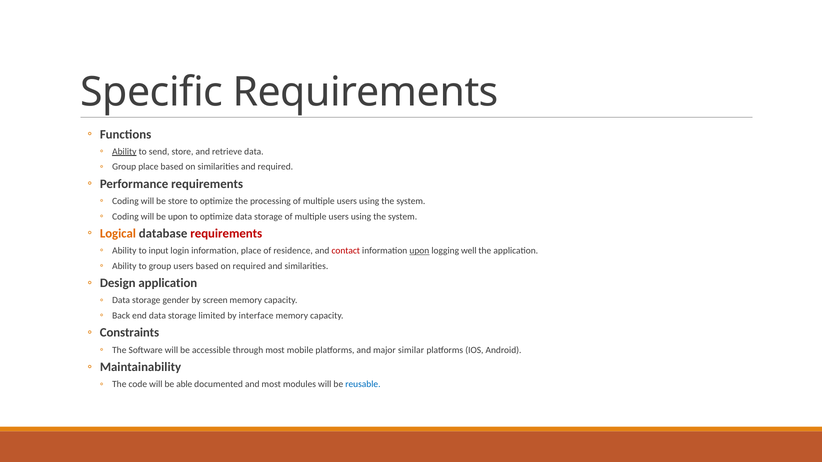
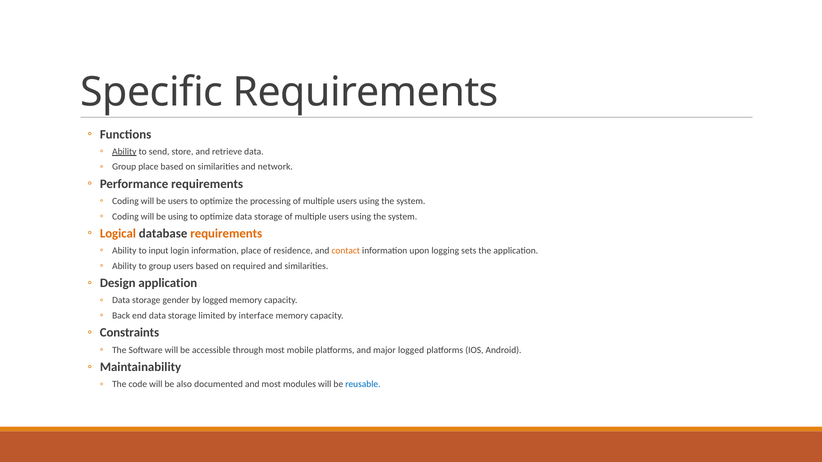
and required: required -> network (275, 167)
be store: store -> users (178, 201)
be upon: upon -> using (178, 217)
requirements colour: red -> orange (226, 234)
contact colour: red -> orange (346, 251)
upon underline: present -> none (419, 251)
well: well -> sets (469, 251)
by screen: screen -> logged (215, 301)
major similar: similar -> logged (411, 350)
able: able -> also (184, 385)
